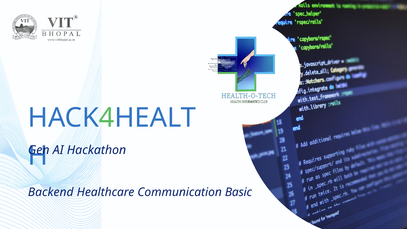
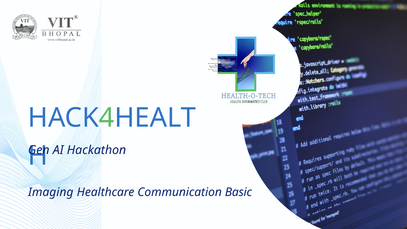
Backend: Backend -> Imaging (51, 192)
